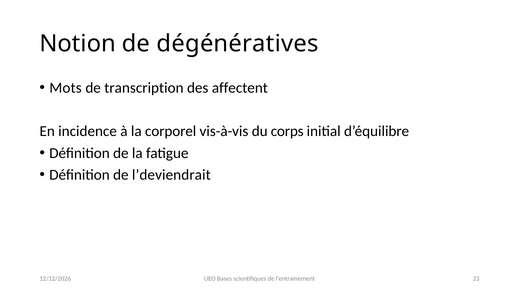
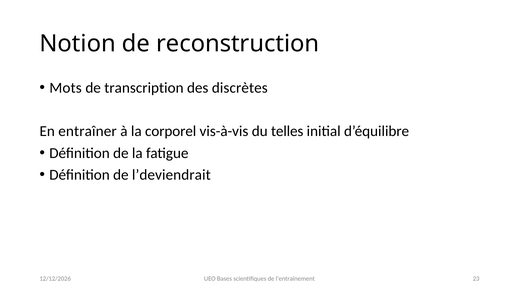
dégénératives: dégénératives -> reconstruction (238, 44)
affectent: affectent -> discrètes (240, 88)
incidence: incidence -> entraîner (88, 131)
corps: corps -> telles (287, 131)
